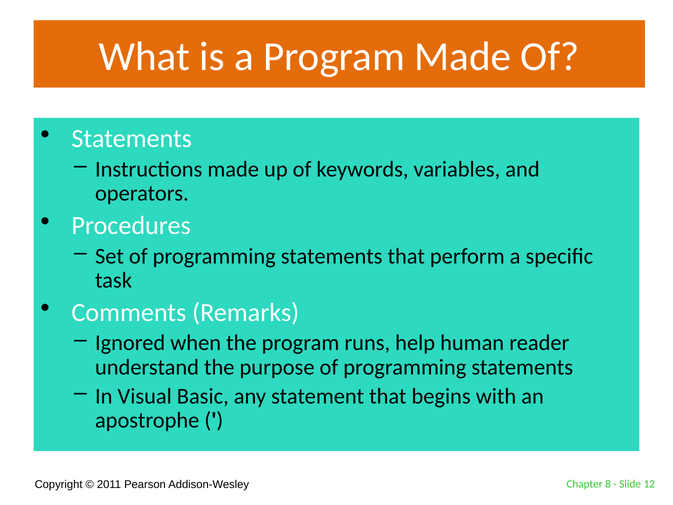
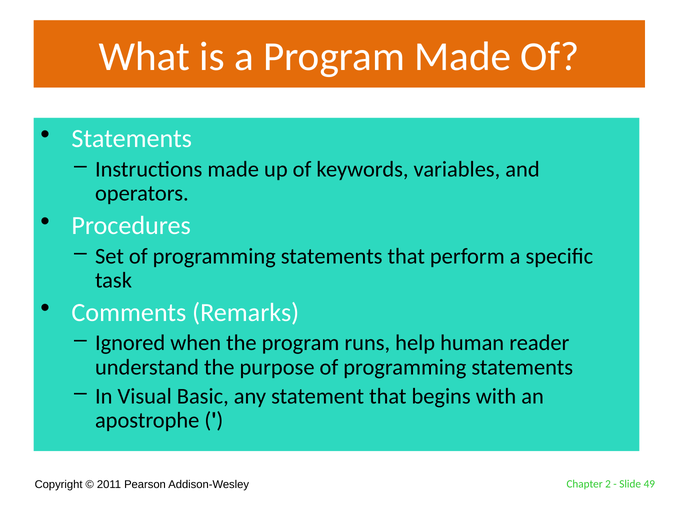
8: 8 -> 2 (608, 484)
12: 12 -> 49 (649, 484)
